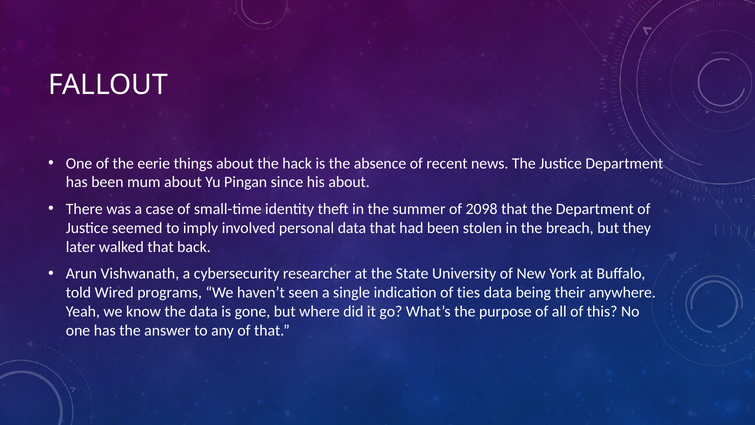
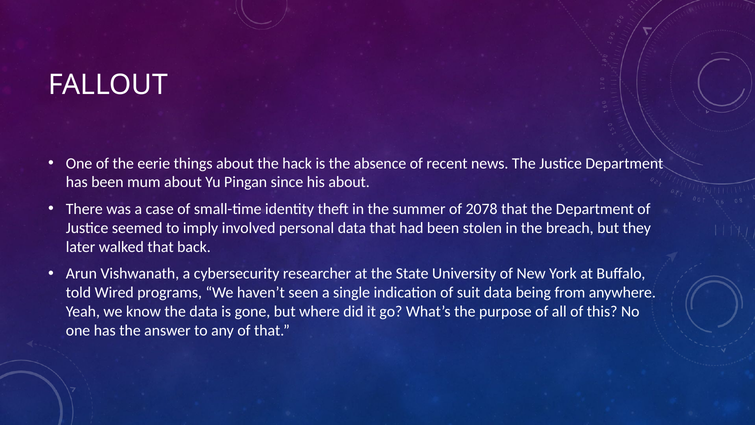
2098: 2098 -> 2078 (482, 209)
ties: ties -> suit (469, 292)
their: their -> from (570, 292)
